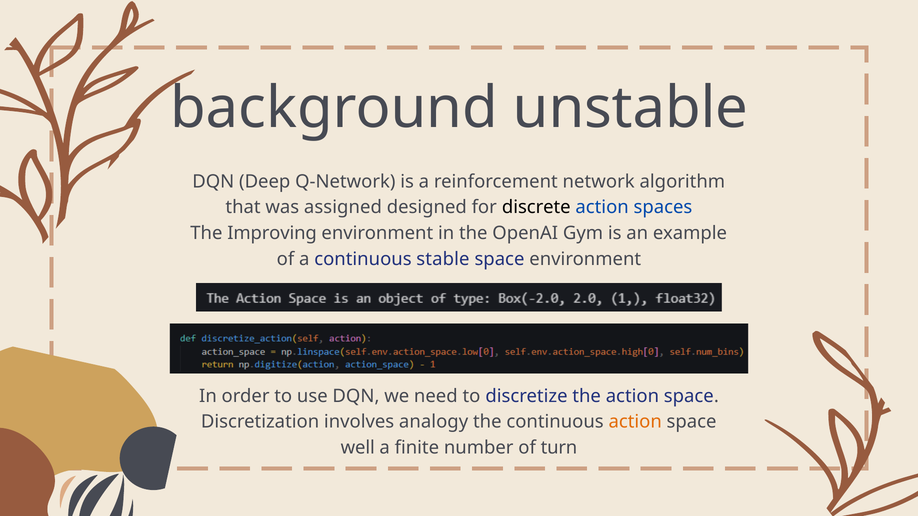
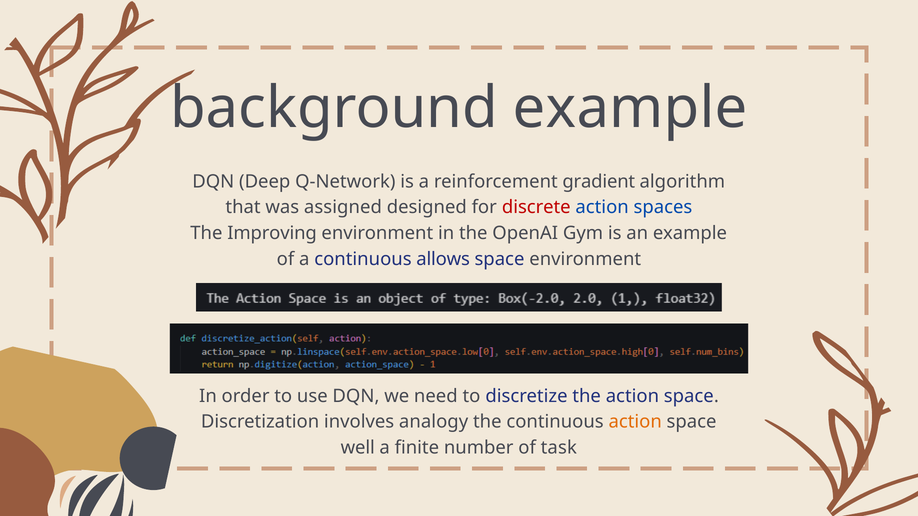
background unstable: unstable -> example (630, 108)
network: network -> gradient (599, 182)
discrete colour: black -> red (536, 207)
stable: stable -> allows (443, 259)
turn: turn -> task (559, 448)
